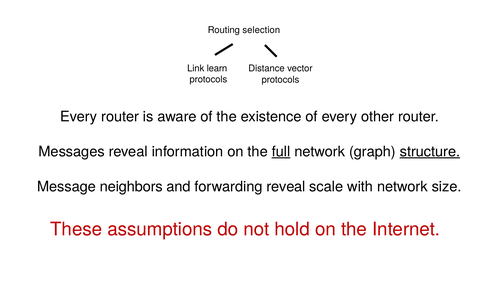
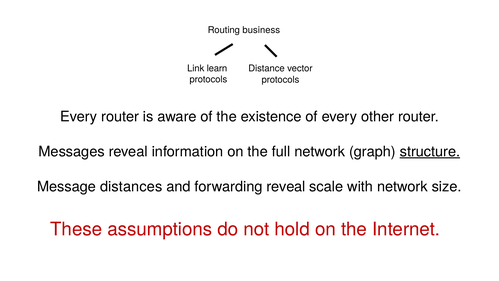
selection: selection -> business (261, 30)
full underline: present -> none (281, 151)
neighbors: neighbors -> distances (131, 186)
